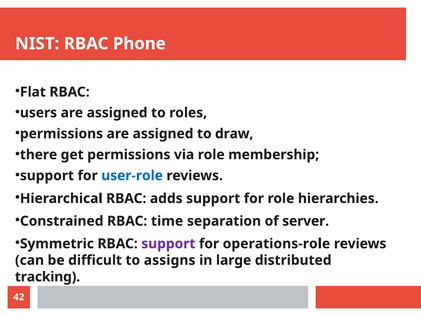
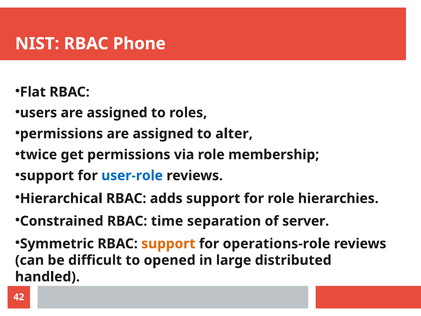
draw: draw -> alter (234, 134)
there: there -> twice (39, 155)
support colour: purple -> orange (168, 243)
assigns: assigns -> opened (170, 260)
tracking: tracking -> handled (47, 277)
